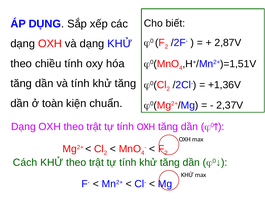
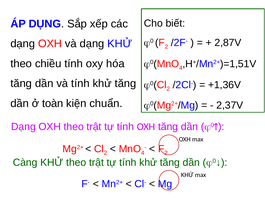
Cách: Cách -> Càng (25, 162)
